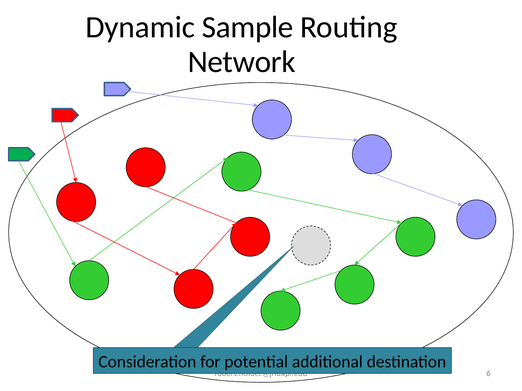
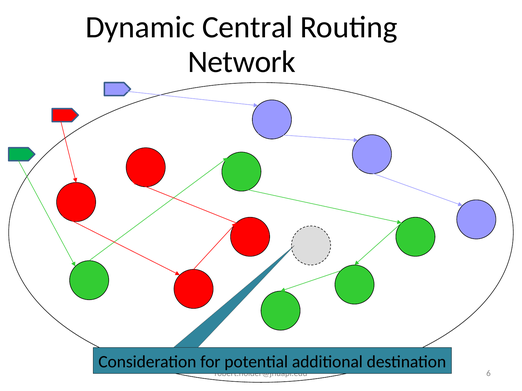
Sample: Sample -> Central (248, 27)
